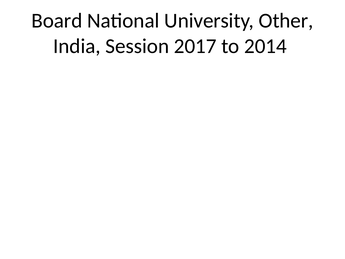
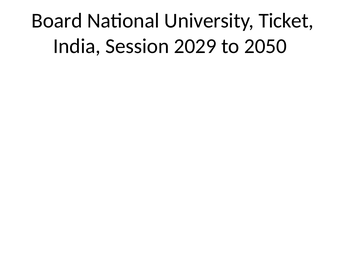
Other: Other -> Ticket (286, 21)
2017: 2017 -> 2029 (195, 46)
2014: 2014 -> 2050 (265, 46)
